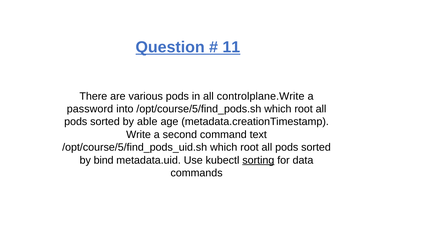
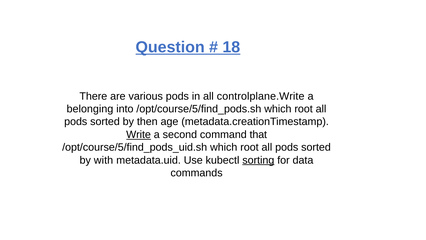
11: 11 -> 18 (231, 47)
password: password -> belonging (90, 109)
able: able -> then (147, 122)
Write underline: none -> present (139, 134)
text: text -> that (258, 134)
bind: bind -> with (104, 160)
